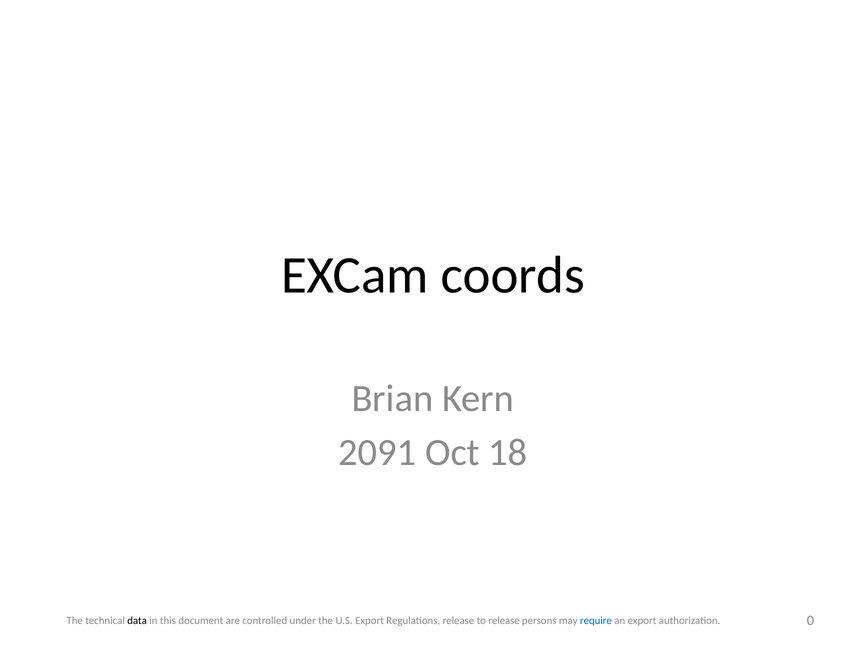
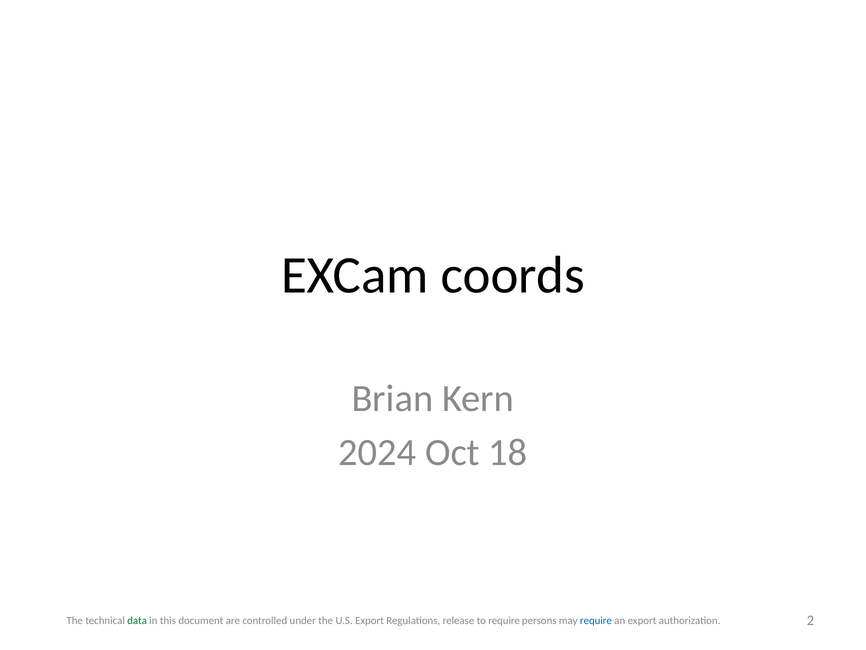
2091: 2091 -> 2024 (377, 452)
data colour: black -> green (137, 620)
to release: release -> require (504, 620)
0: 0 -> 2 (810, 620)
